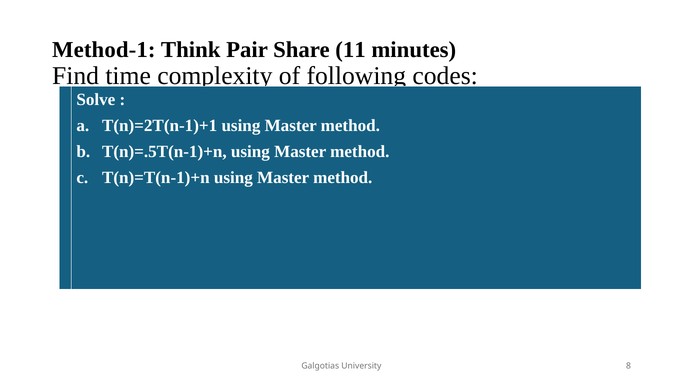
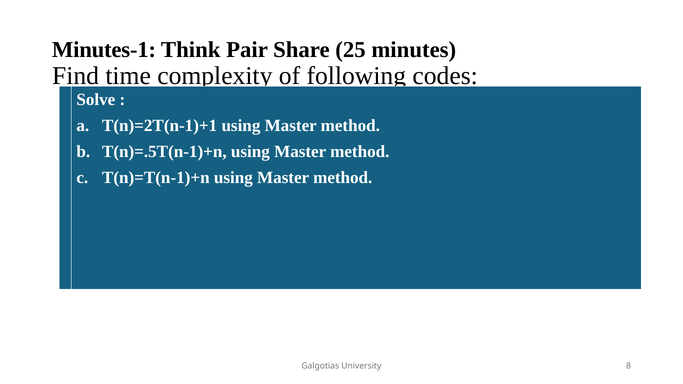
Method-1: Method-1 -> Minutes-1 (104, 50)
11: 11 -> 25 (351, 50)
